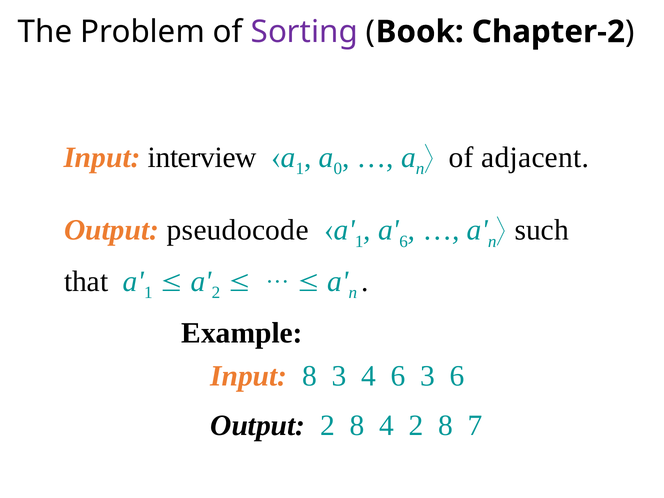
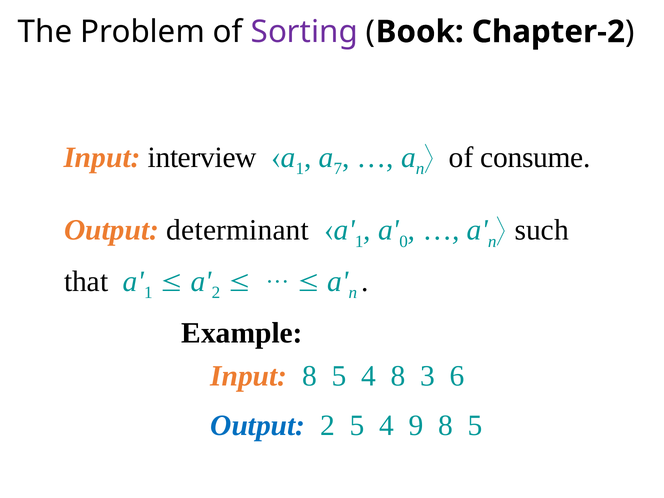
0: 0 -> 7 (338, 169)
adjacent: adjacent -> consume (536, 157)
pseudocode: pseudocode -> determinant (238, 230)
6: 6 -> 0 (404, 241)
Input 8 3: 3 -> 5 (339, 376)
4 6: 6 -> 8 (398, 376)
Output colour: black -> blue (258, 426)
8: 8 -> 5 (357, 426)
4 2: 2 -> 9 (416, 426)
7: 7 -> 5 (475, 426)
